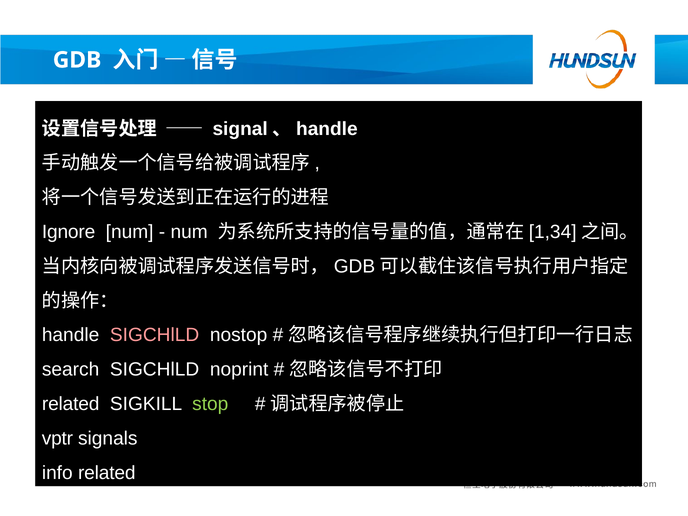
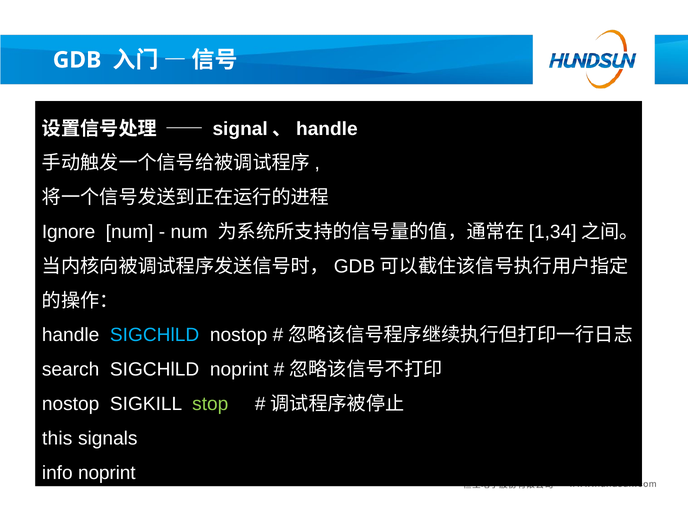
SIGCHlLD colour: pink -> light blue (155, 335)
related: related -> nostop (71, 404)
vptr: vptr -> this (57, 438)
info related: related -> noprint (107, 473)
